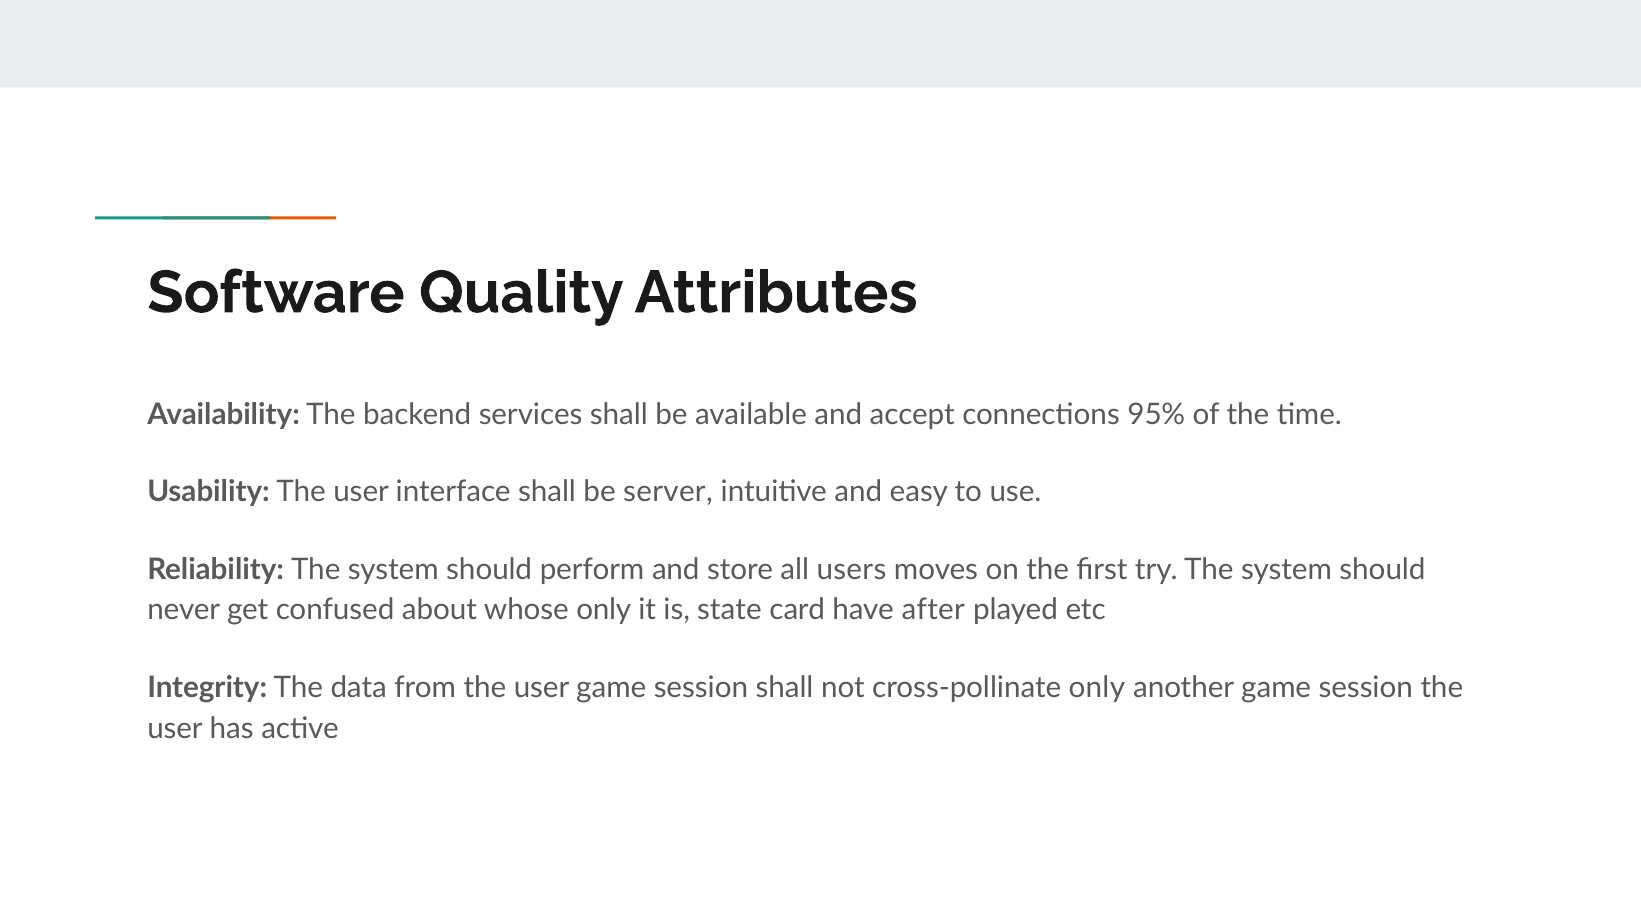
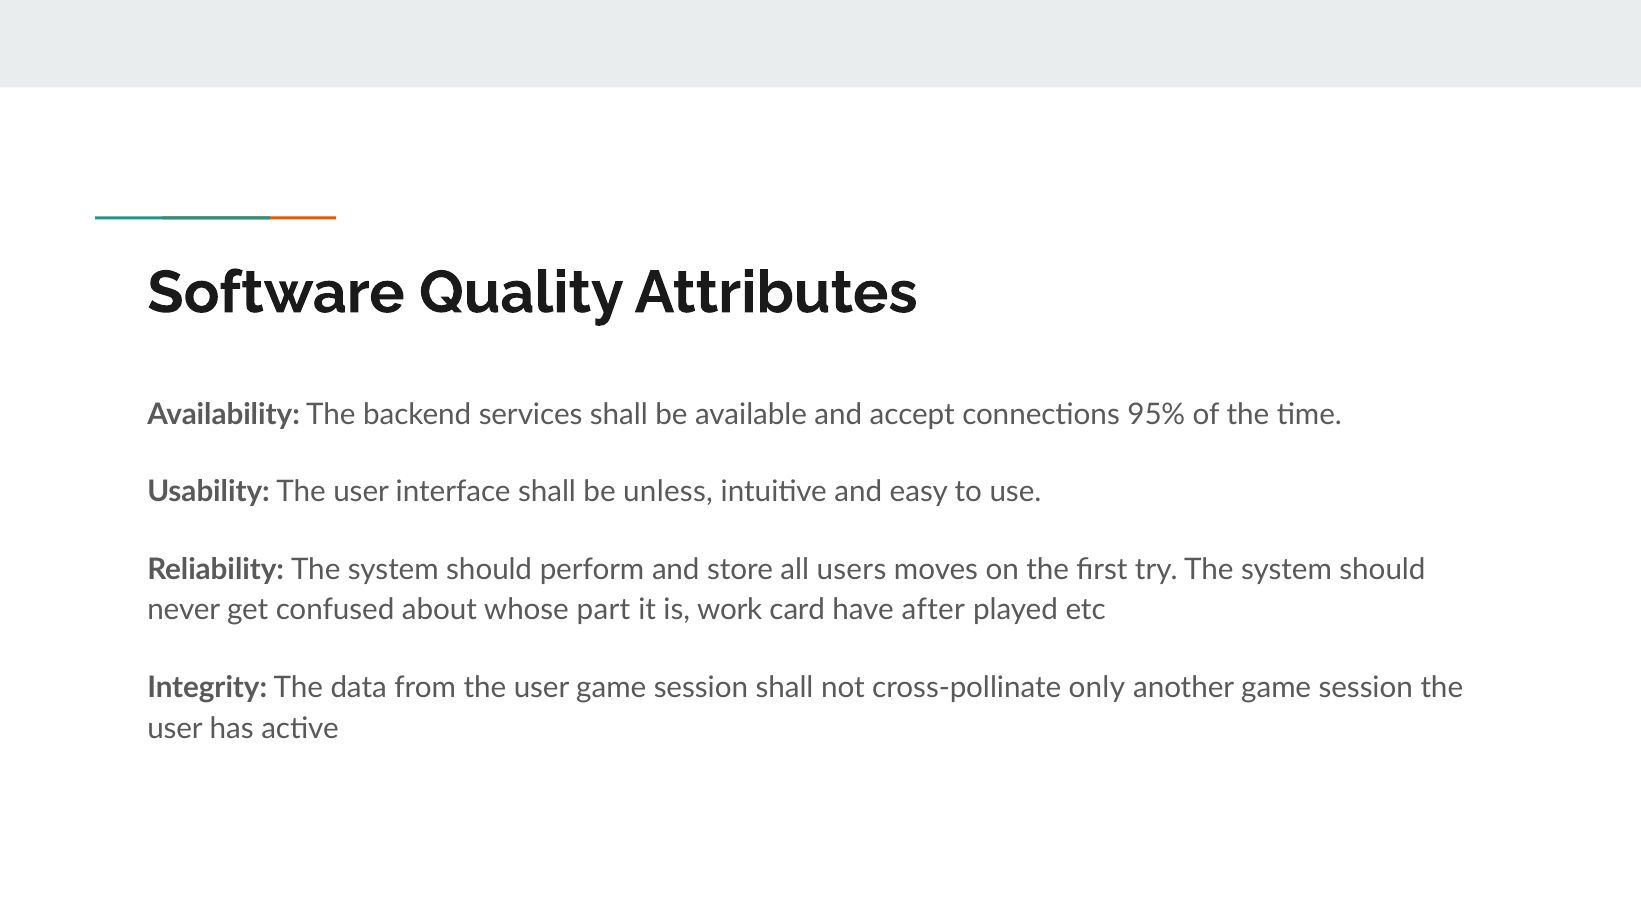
server: server -> unless (668, 492)
whose only: only -> part (603, 610)
state: state -> work (730, 610)
